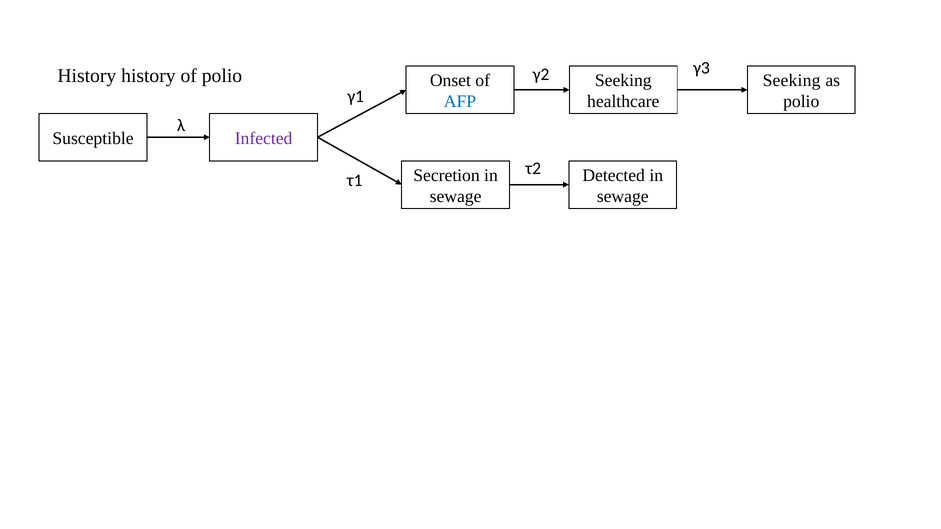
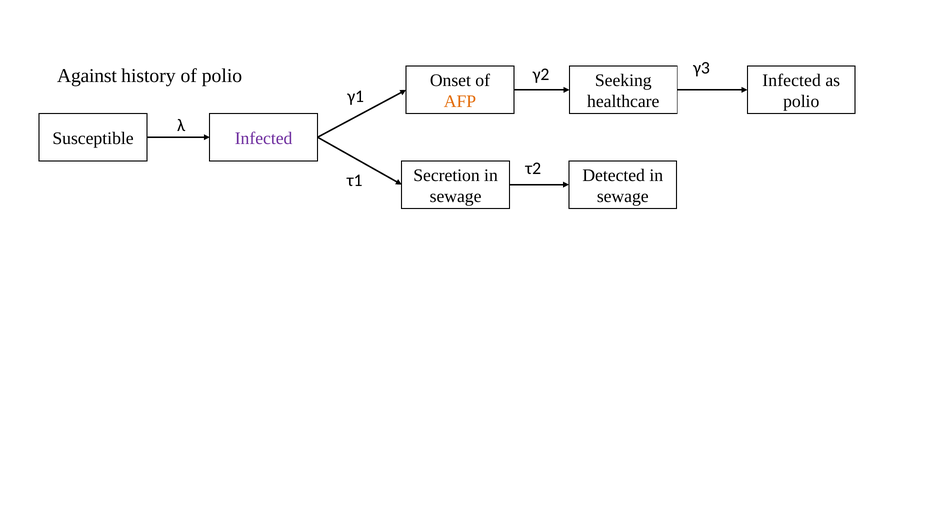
History: History -> Against (87, 76)
Seeking: Seeking -> Infected (792, 81)
AFP colour: blue -> orange (460, 102)
